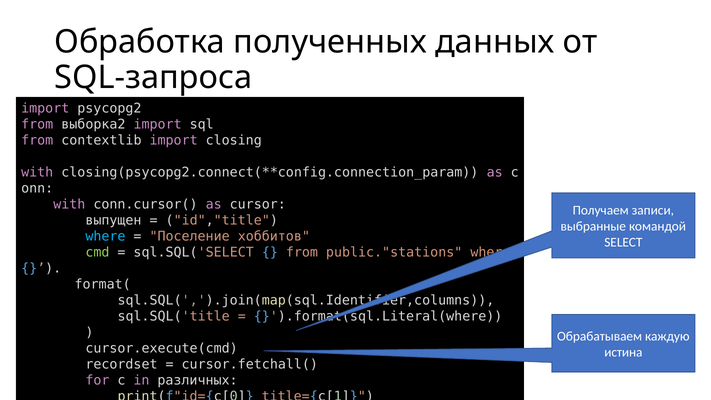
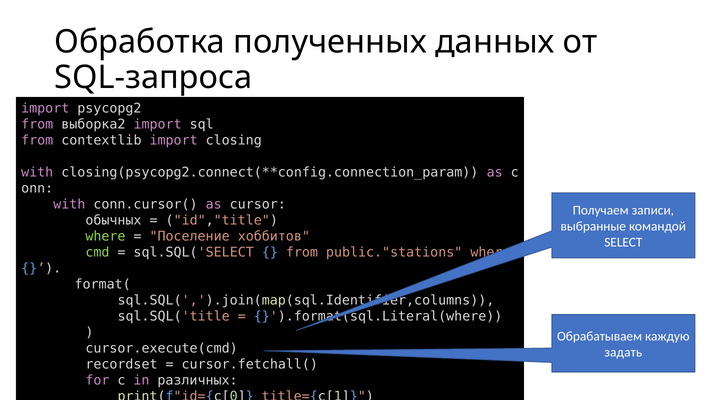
выпущен: выпущен -> обычных (113, 220)
where colour: light blue -> light green (105, 236)
истина: истина -> задать (623, 352)
